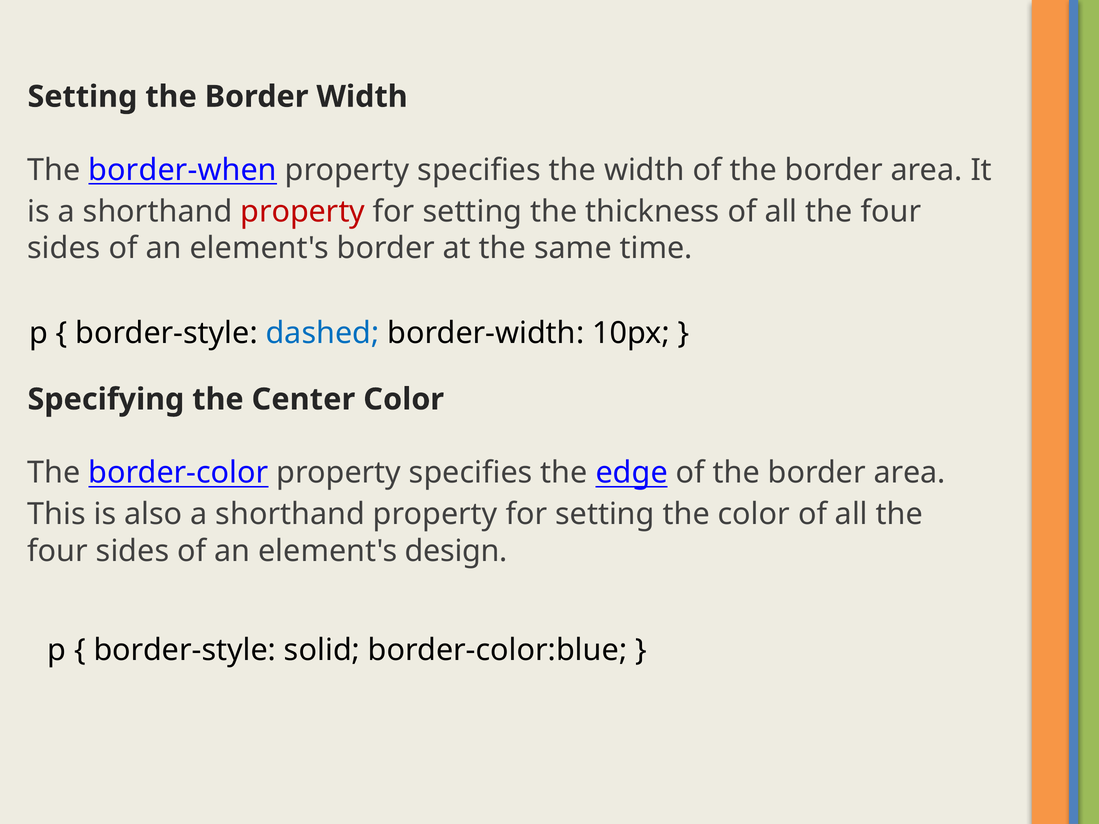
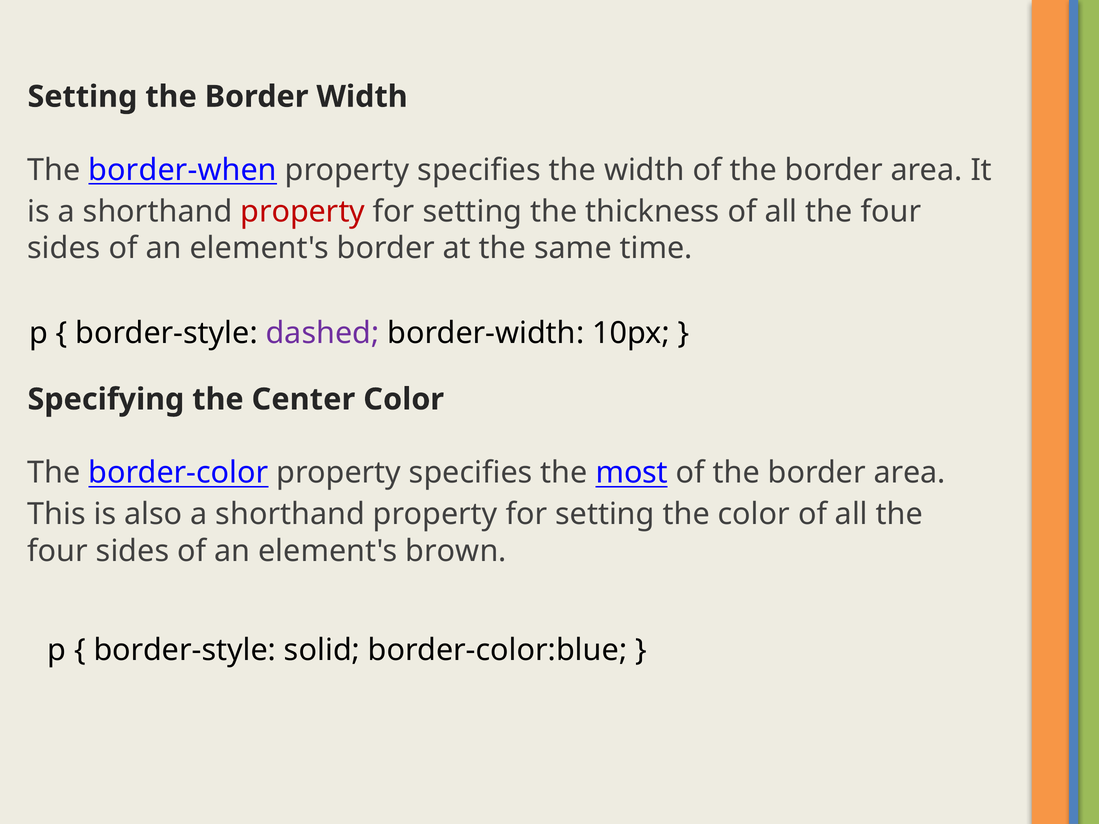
dashed colour: blue -> purple (323, 333)
edge: edge -> most (632, 473)
design: design -> brown (456, 551)
